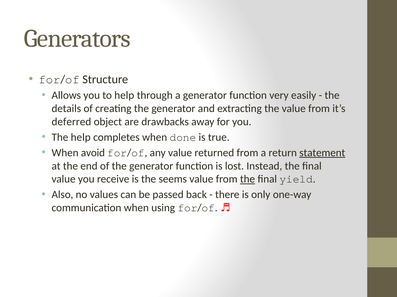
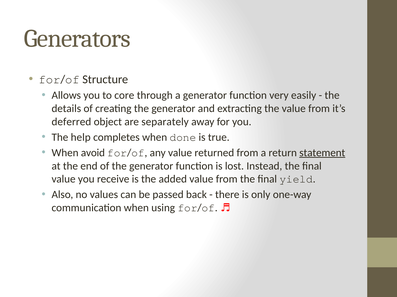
to help: help -> core (124, 96)
drawbacks: drawbacks -> separately (165, 122)
seems: seems -> added (173, 180)
the underline: present -> none (248, 180)
